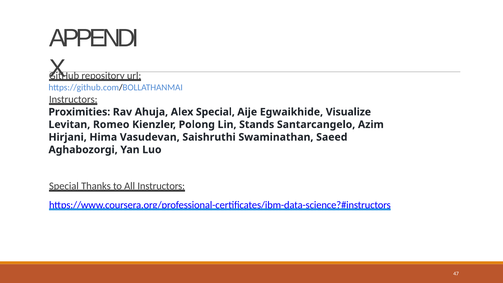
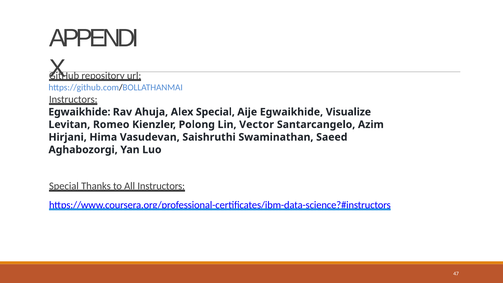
Proximities: Proximities -> Egwaikhide (79, 112)
Stands: Stands -> Vector (257, 125)
